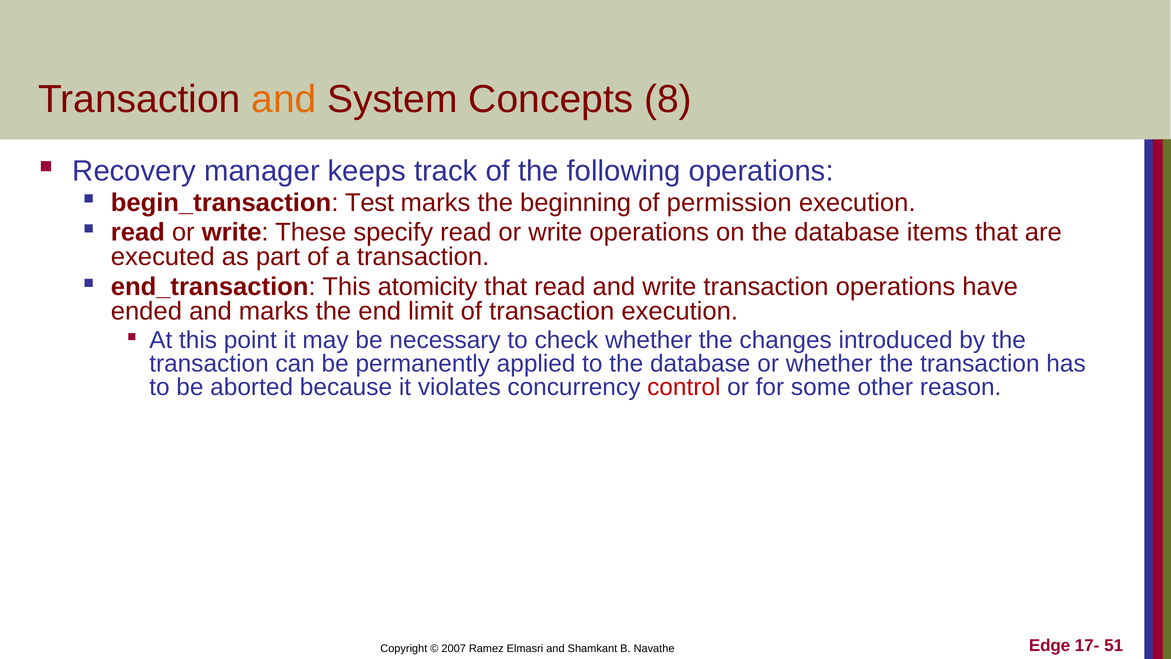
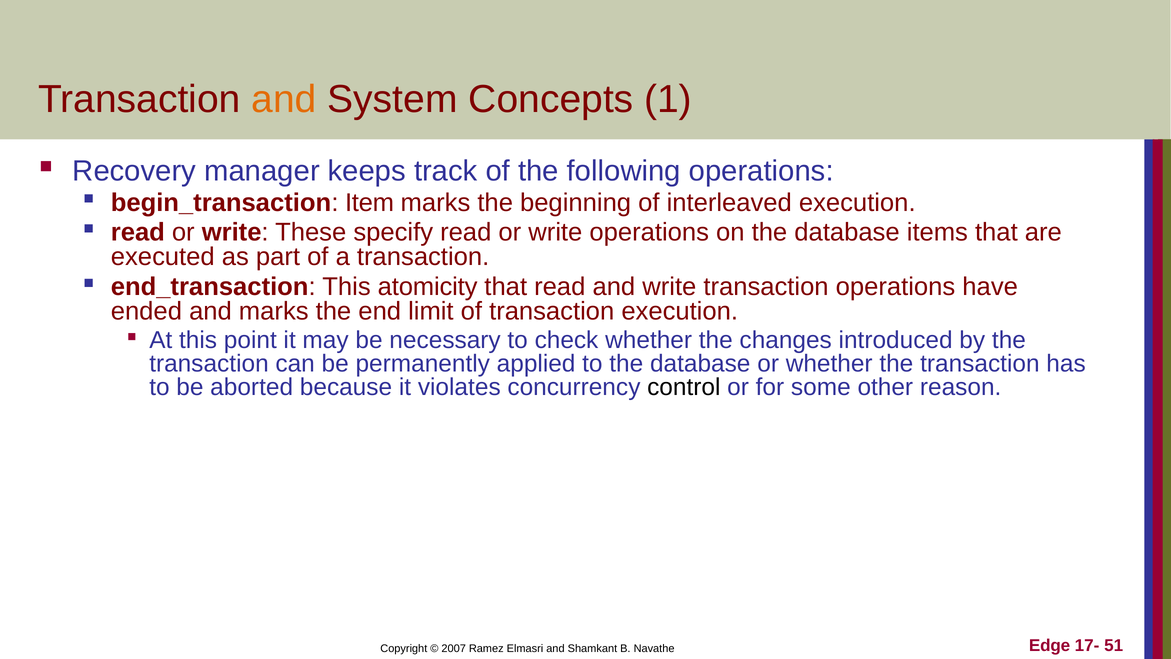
8: 8 -> 1 (668, 99)
Test: Test -> Item (370, 203)
permission: permission -> interleaved (729, 203)
control colour: red -> black (684, 387)
